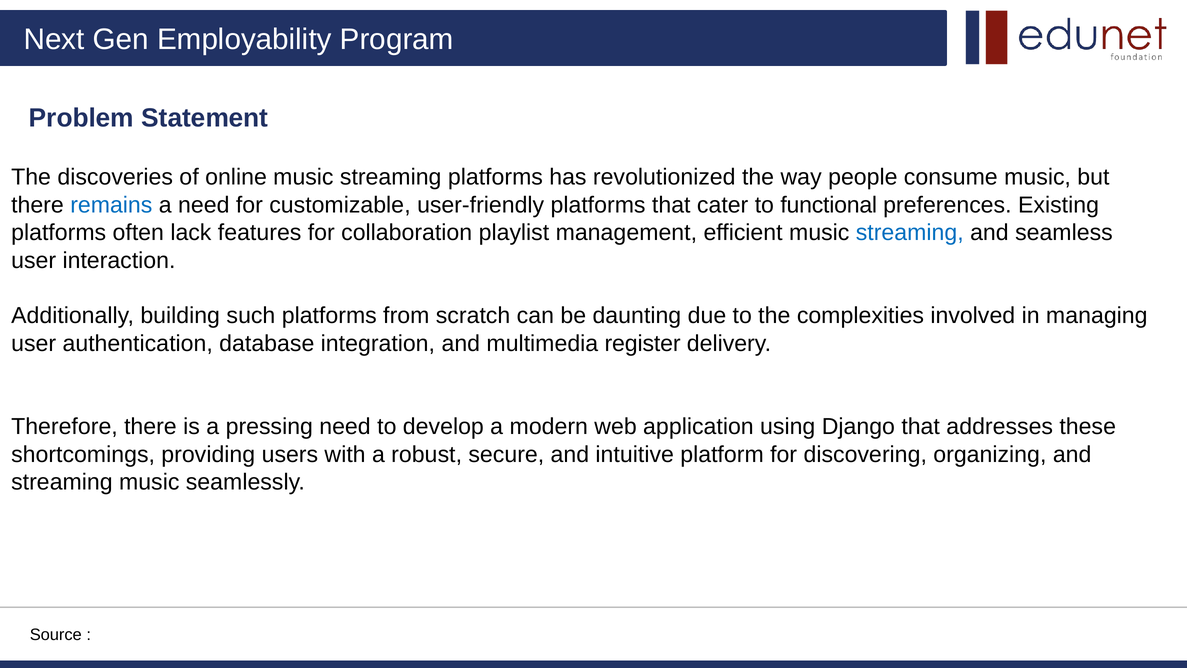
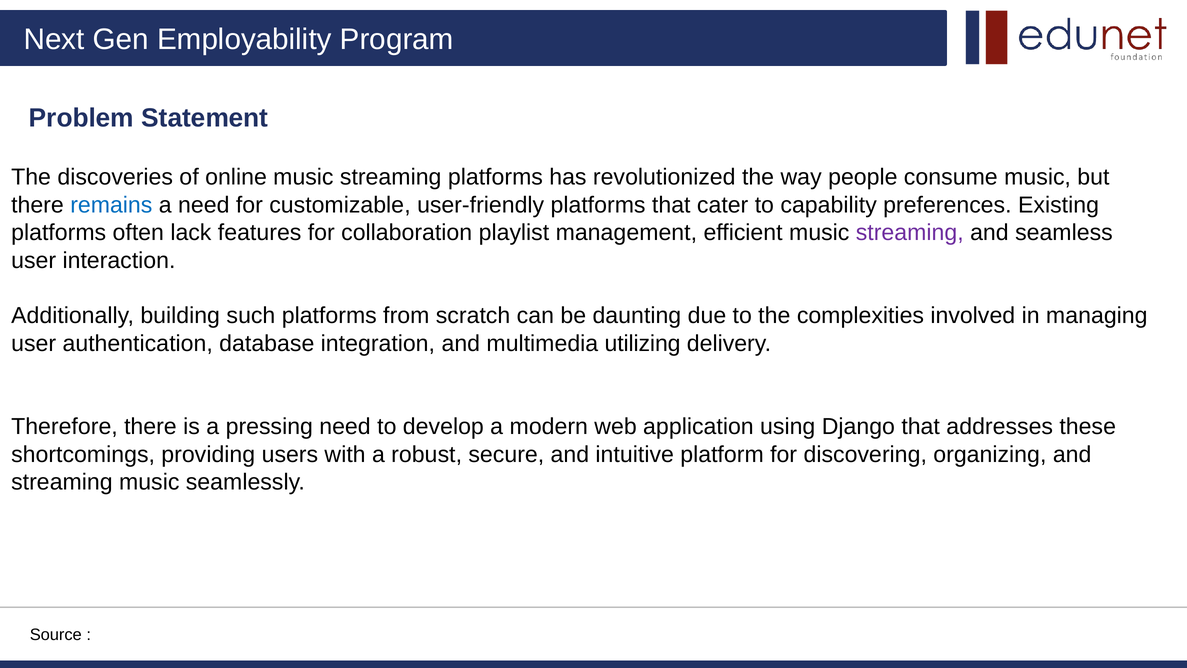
functional: functional -> capability (829, 205)
streaming colour: blue -> purple (910, 233)
register: register -> utilizing (643, 343)
